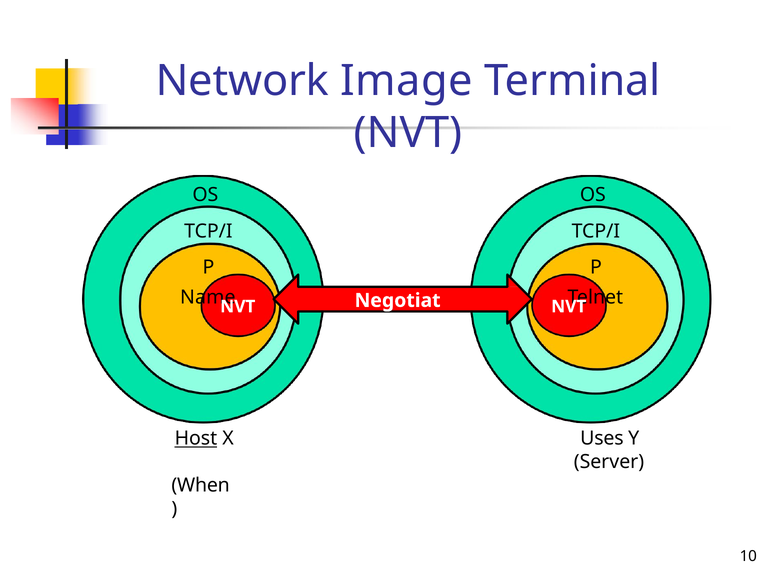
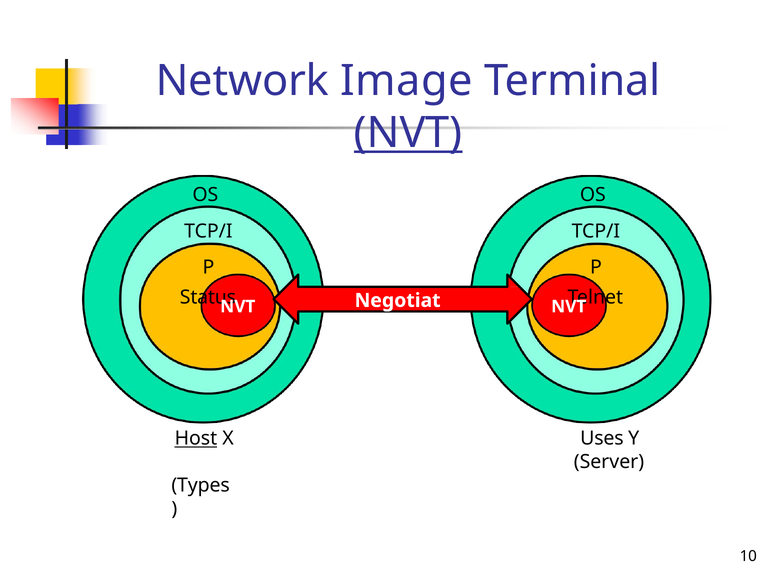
NVT underline: none -> present (408, 133)
Name: Name -> Status (208, 297)
When: When -> Types (201, 485)
